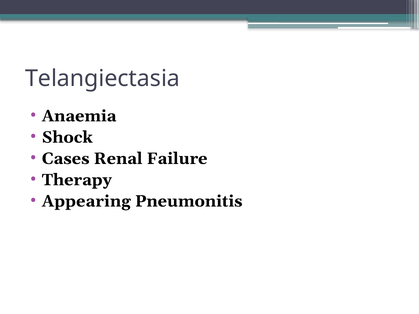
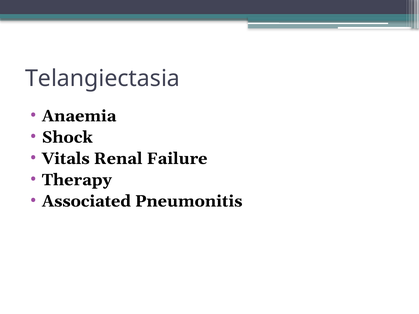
Cases: Cases -> Vitals (66, 159)
Appearing: Appearing -> Associated (86, 201)
